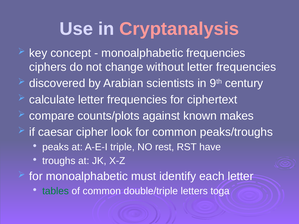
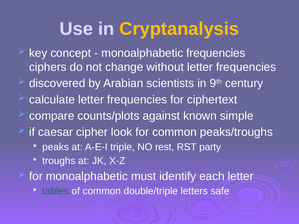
Cryptanalysis colour: pink -> yellow (179, 29)
makes: makes -> simple (237, 116)
have: have -> party (210, 147)
toga: toga -> safe (220, 191)
